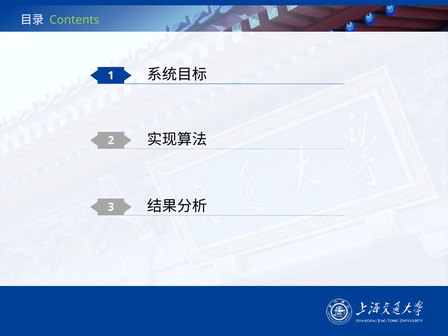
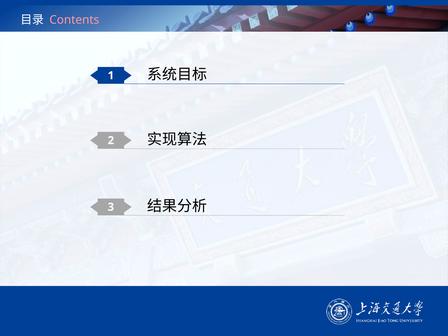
Contents colour: light green -> pink (74, 20)
